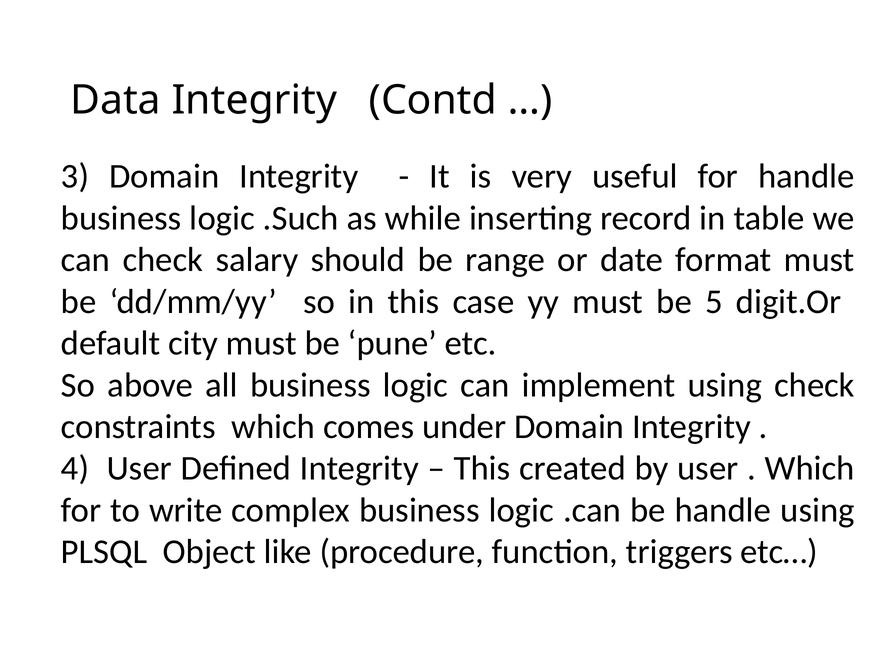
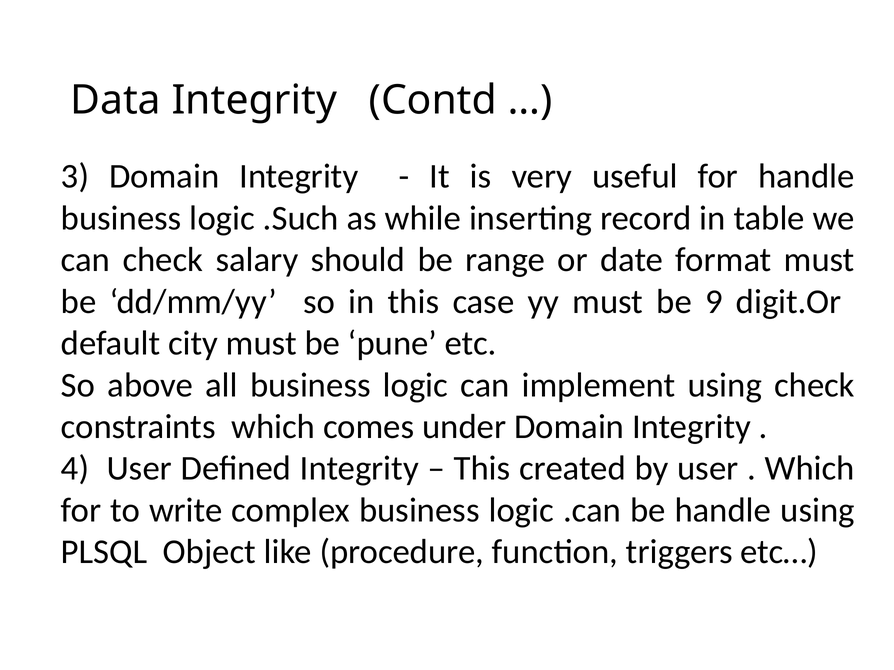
5: 5 -> 9 (714, 302)
